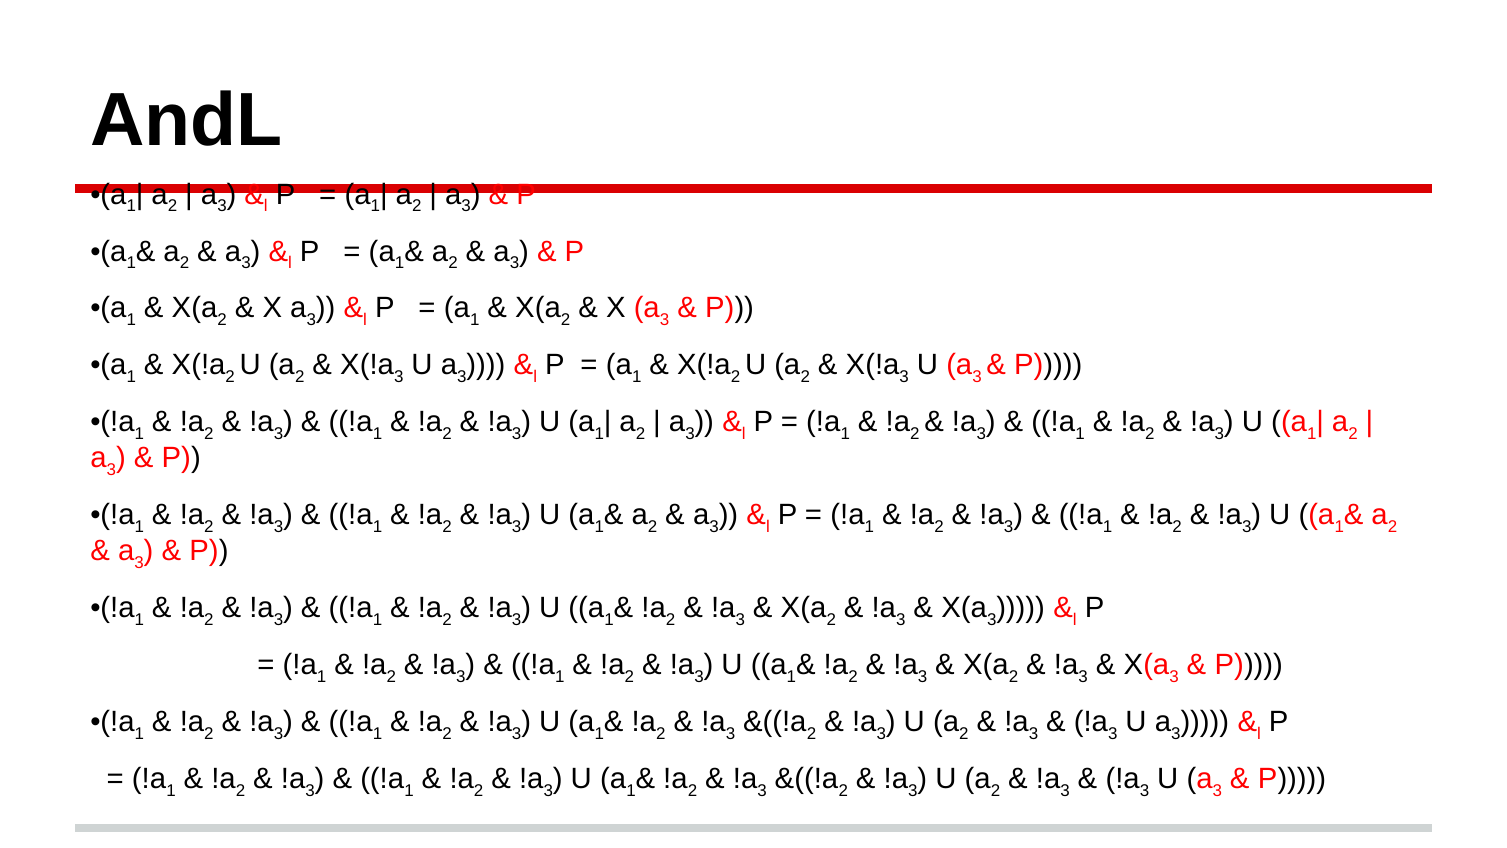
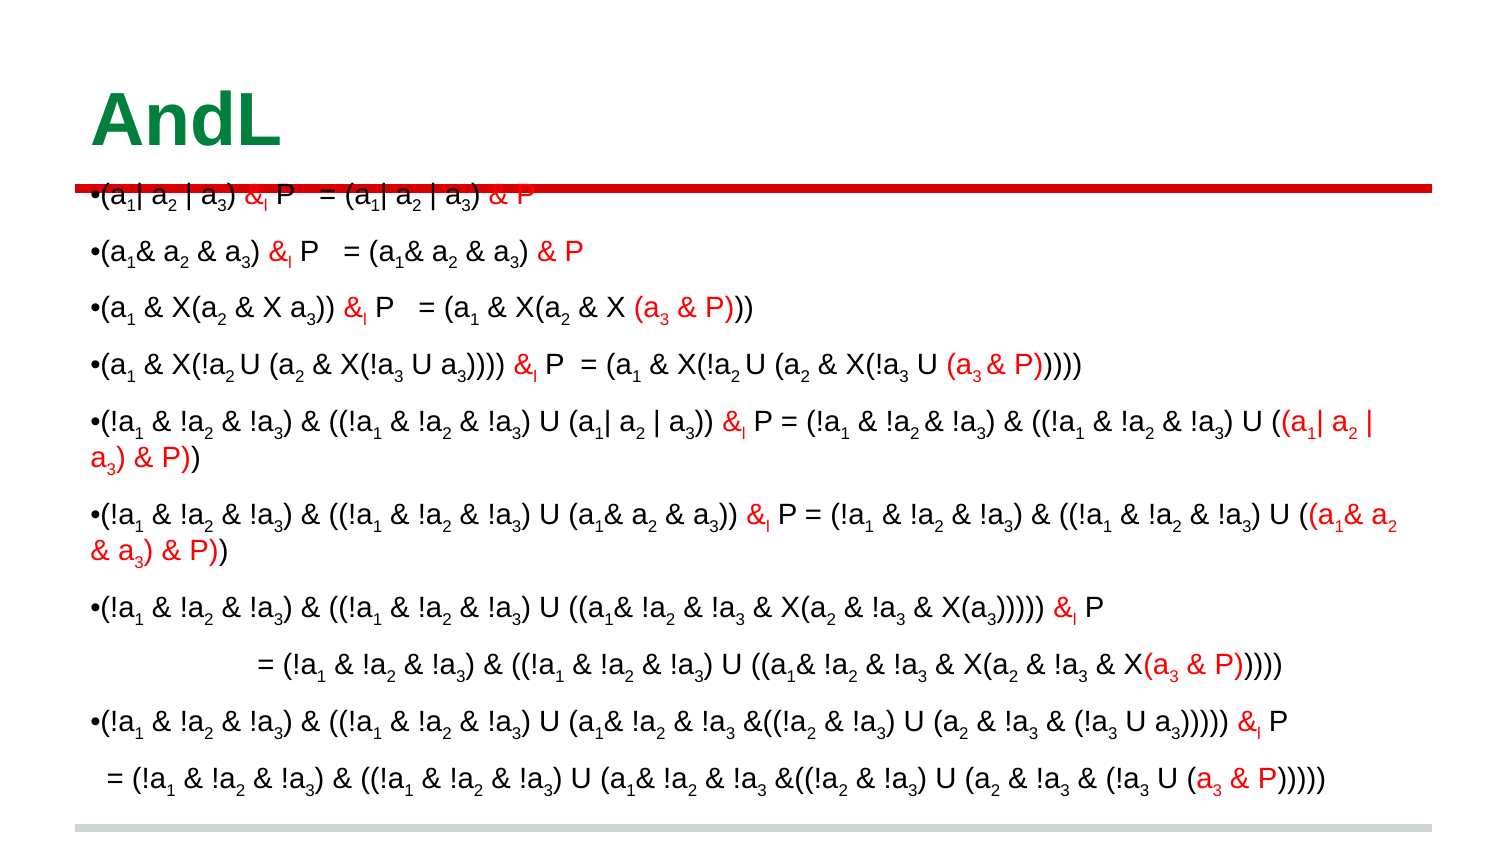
AndL colour: black -> green (187, 120)
